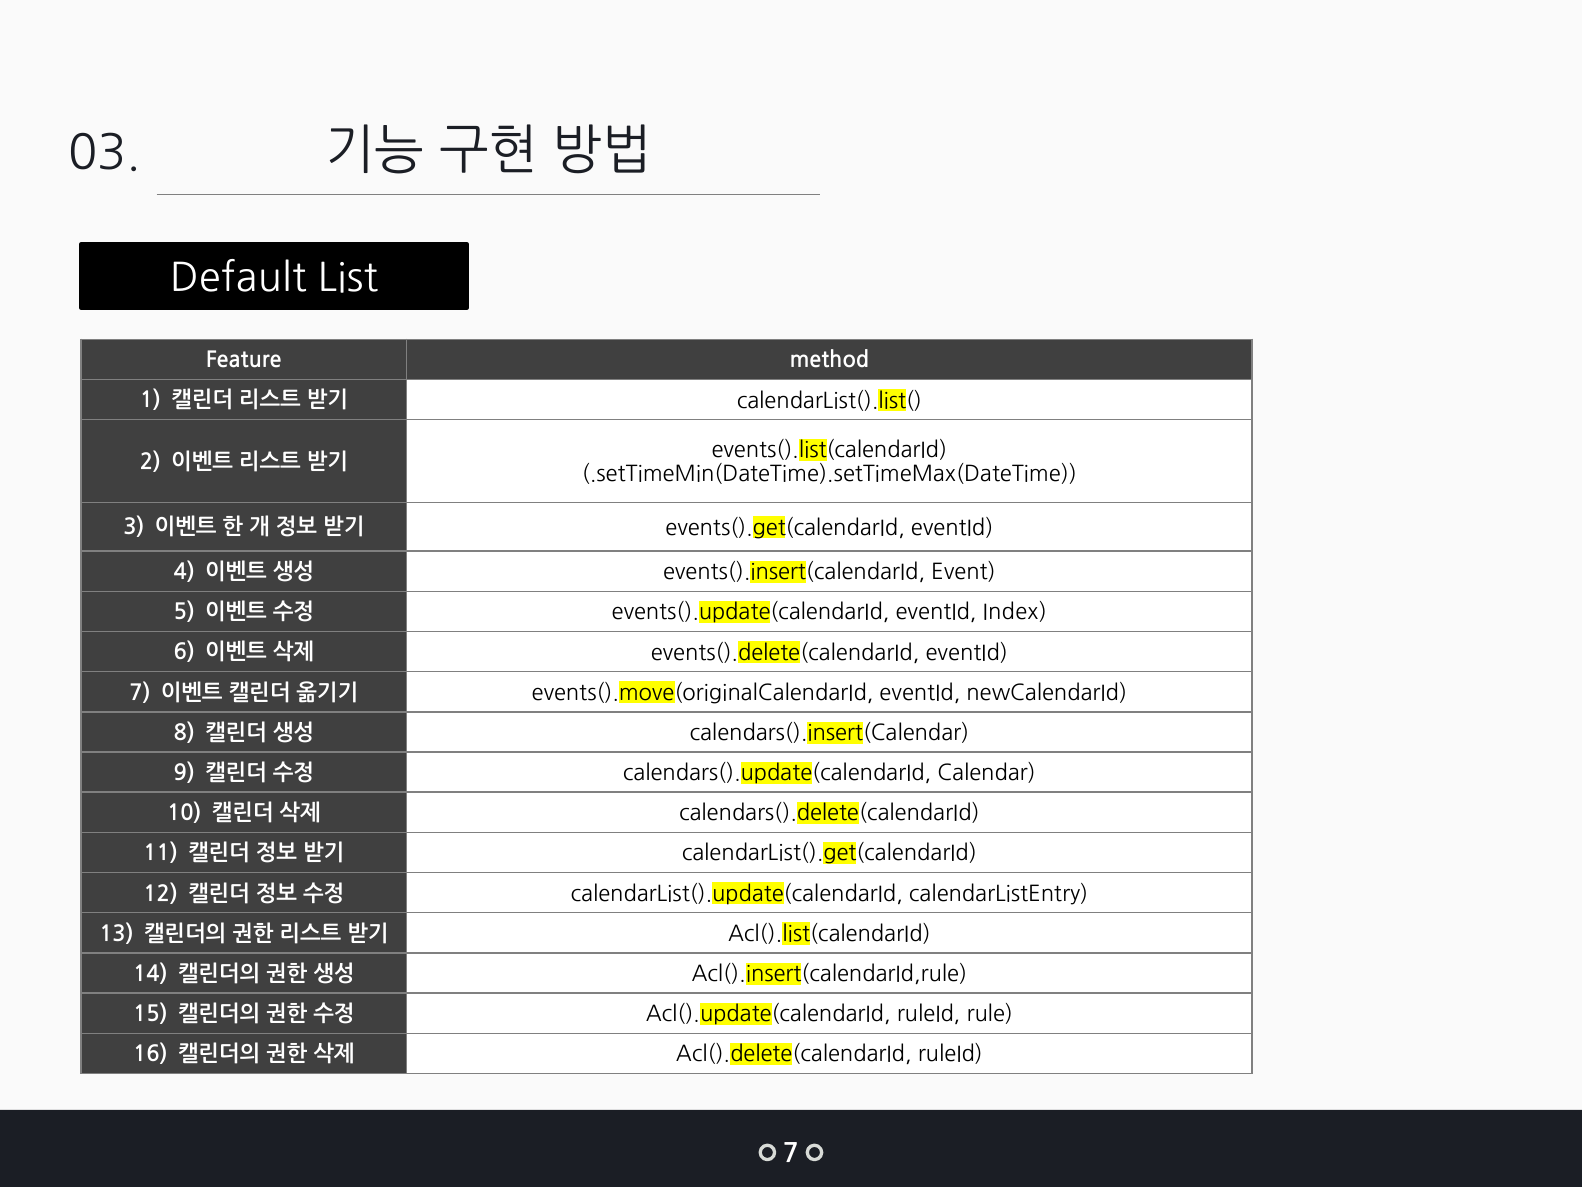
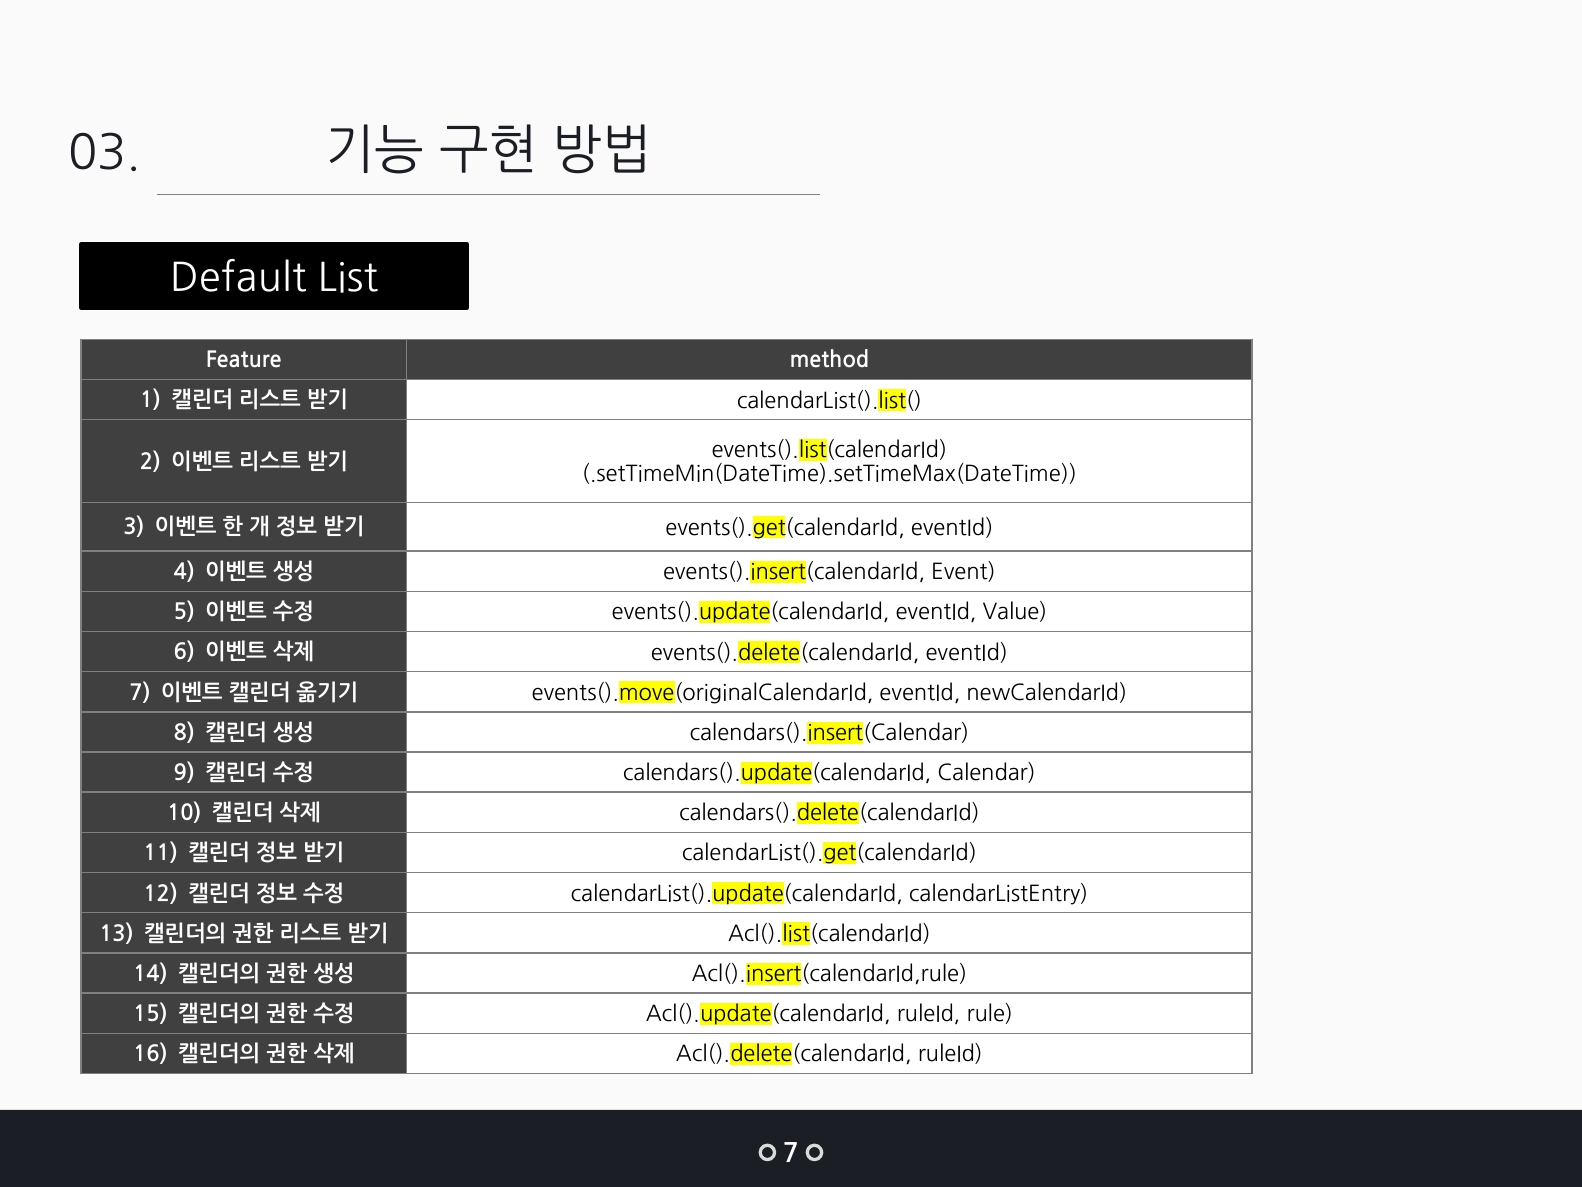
Index: Index -> Value (1015, 612)
